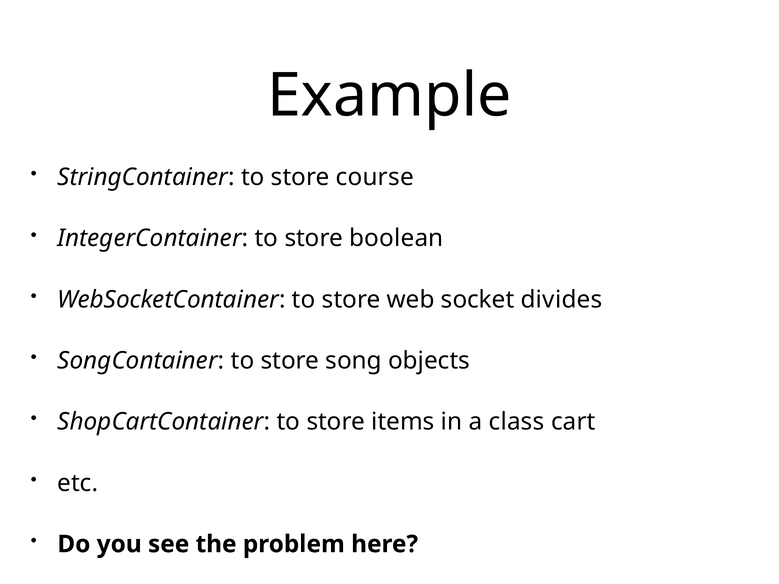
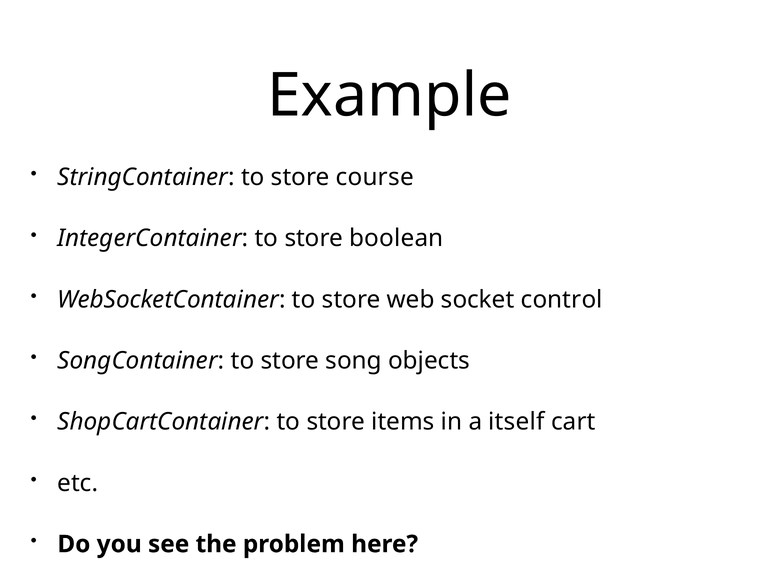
divides: divides -> control (562, 300)
class: class -> itself (517, 422)
